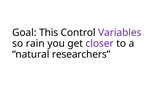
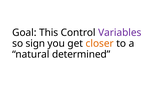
rain: rain -> sign (35, 43)
closer colour: purple -> orange (100, 43)
researchers: researchers -> determined (81, 54)
